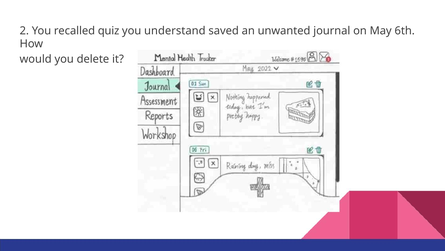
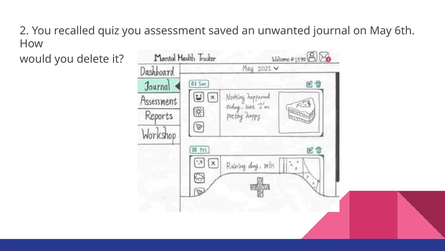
understand: understand -> assessment (175, 31)
